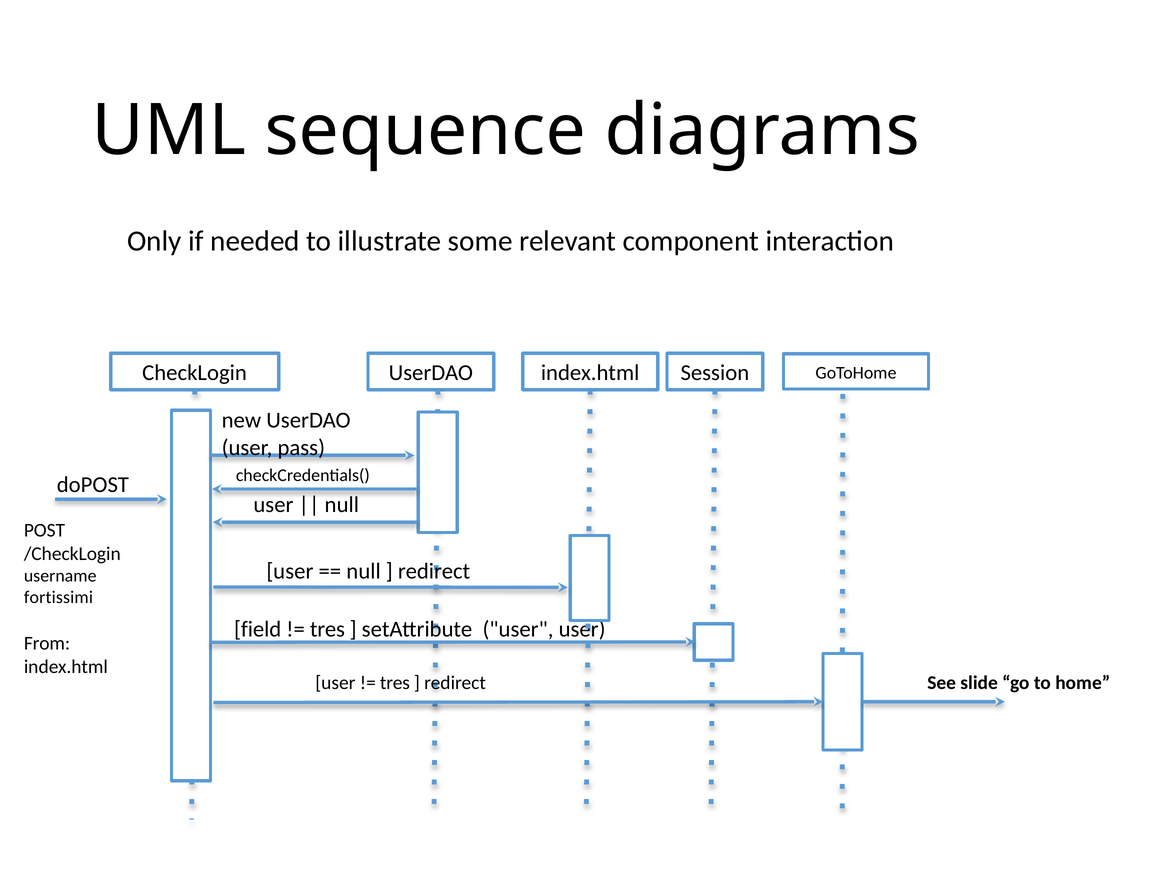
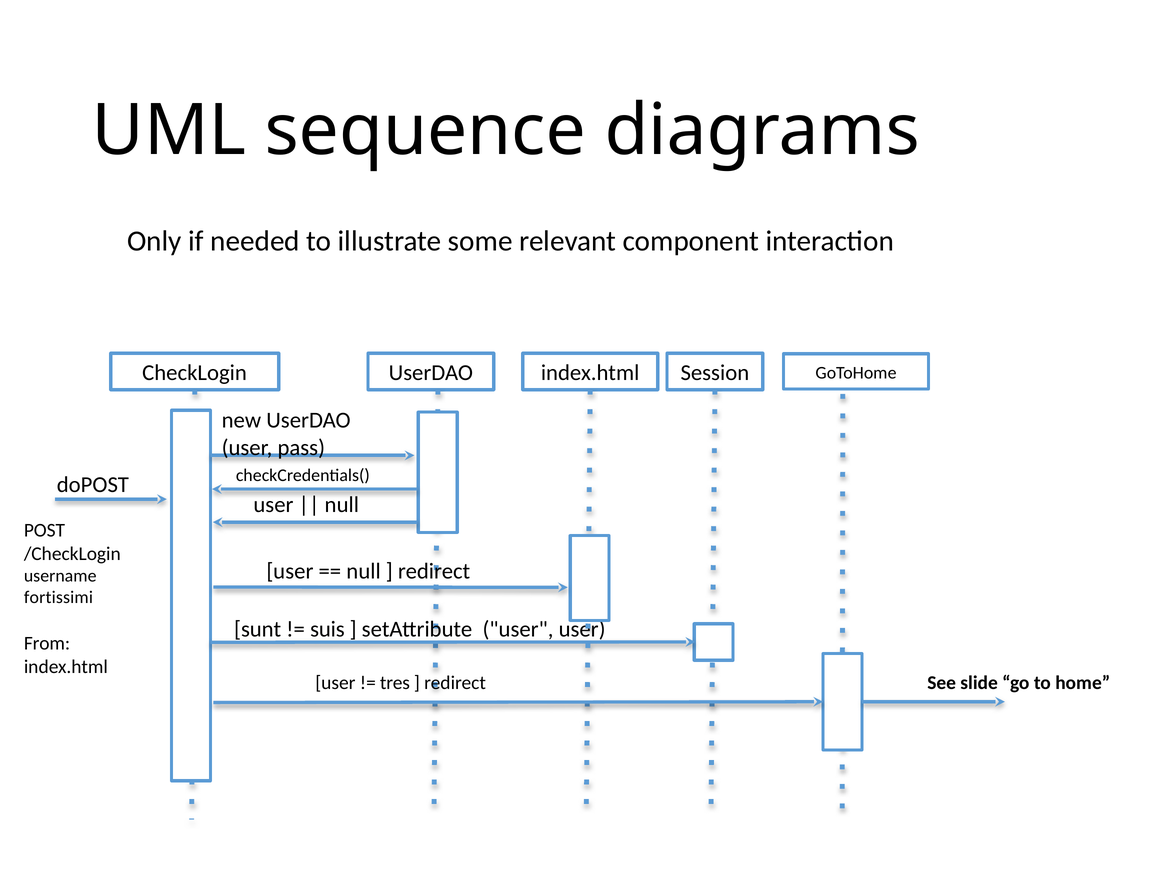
field: field -> sunt (258, 629)
tres: tres -> suis (327, 629)
